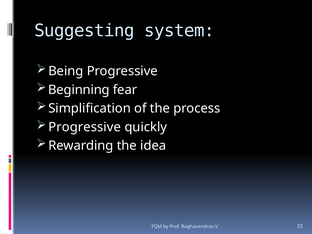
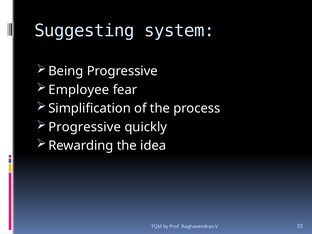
Beginning: Beginning -> Employee (79, 90)
